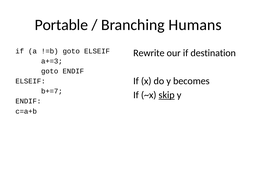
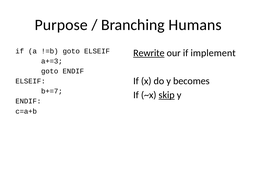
Portable: Portable -> Purpose (61, 25)
Rewrite underline: none -> present (149, 53)
destination: destination -> implement (213, 53)
